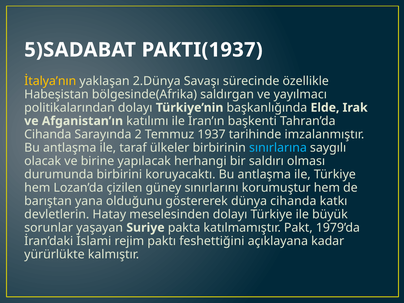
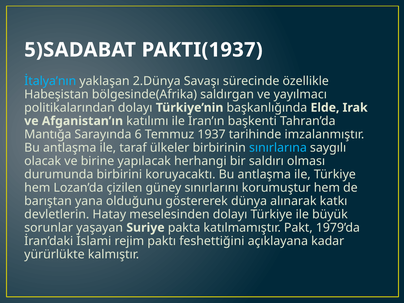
İtalya’nın colour: yellow -> light blue (50, 81)
Cihanda: Cihanda -> Mantığa (48, 134)
2: 2 -> 6 (138, 134)
dünya cihanda: cihanda -> alınarak (293, 201)
